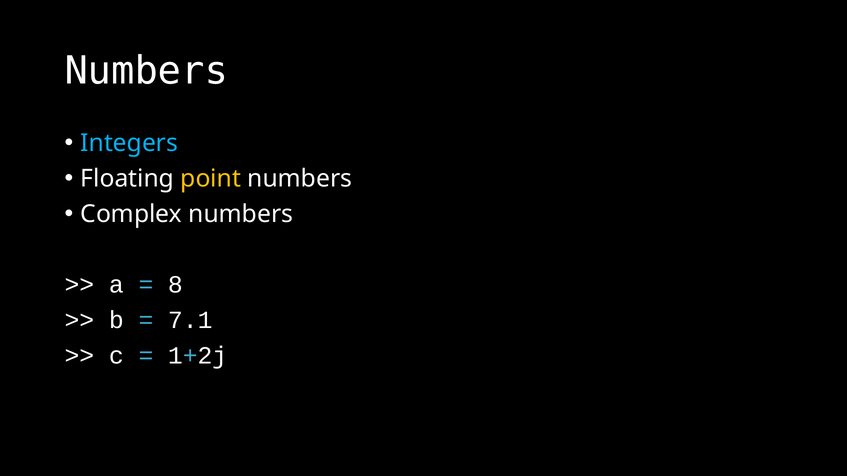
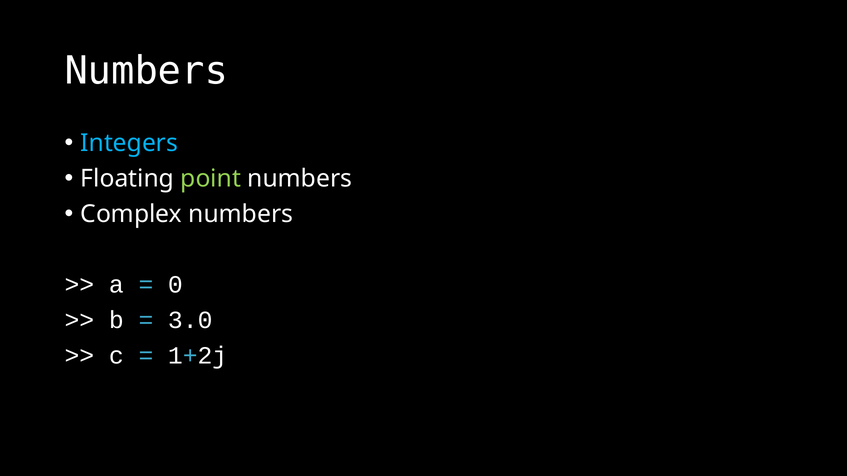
point colour: yellow -> light green (211, 179)
8: 8 -> 0 (175, 285)
7.1: 7.1 -> 3.0 (190, 320)
